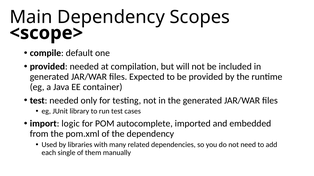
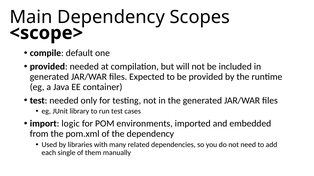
autocomplete: autocomplete -> environments (145, 124)
